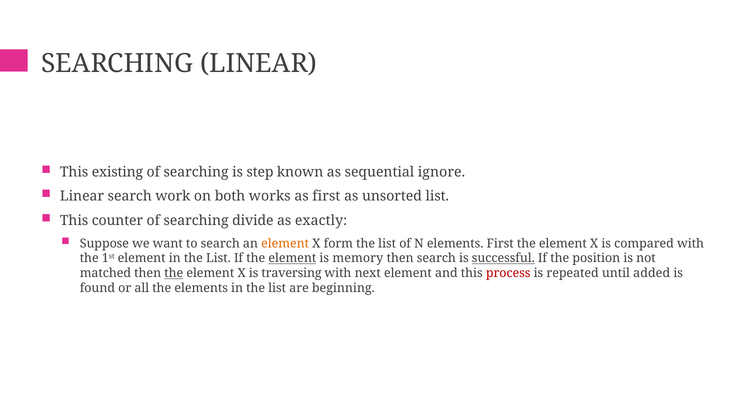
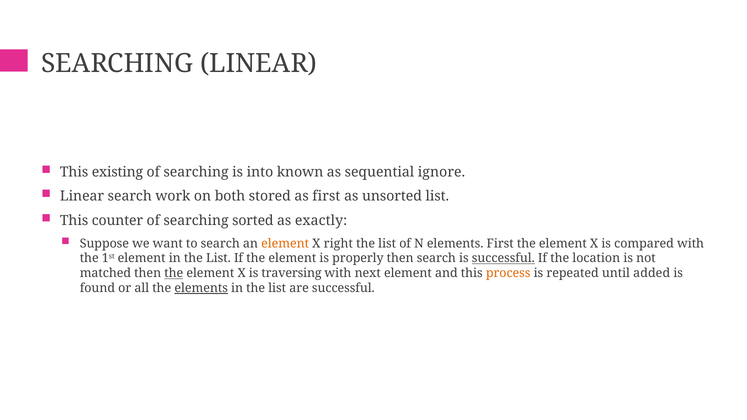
step: step -> into (260, 172)
works: works -> stored (270, 196)
divide: divide -> sorted (253, 221)
form: form -> right (338, 244)
element underline: present -> none (292, 258)
memory: memory -> properly (358, 258)
position: position -> location (596, 258)
process colour: red -> orange (508, 273)
elements underline: none -> present (201, 288)
are beginning: beginning -> successful (343, 288)
